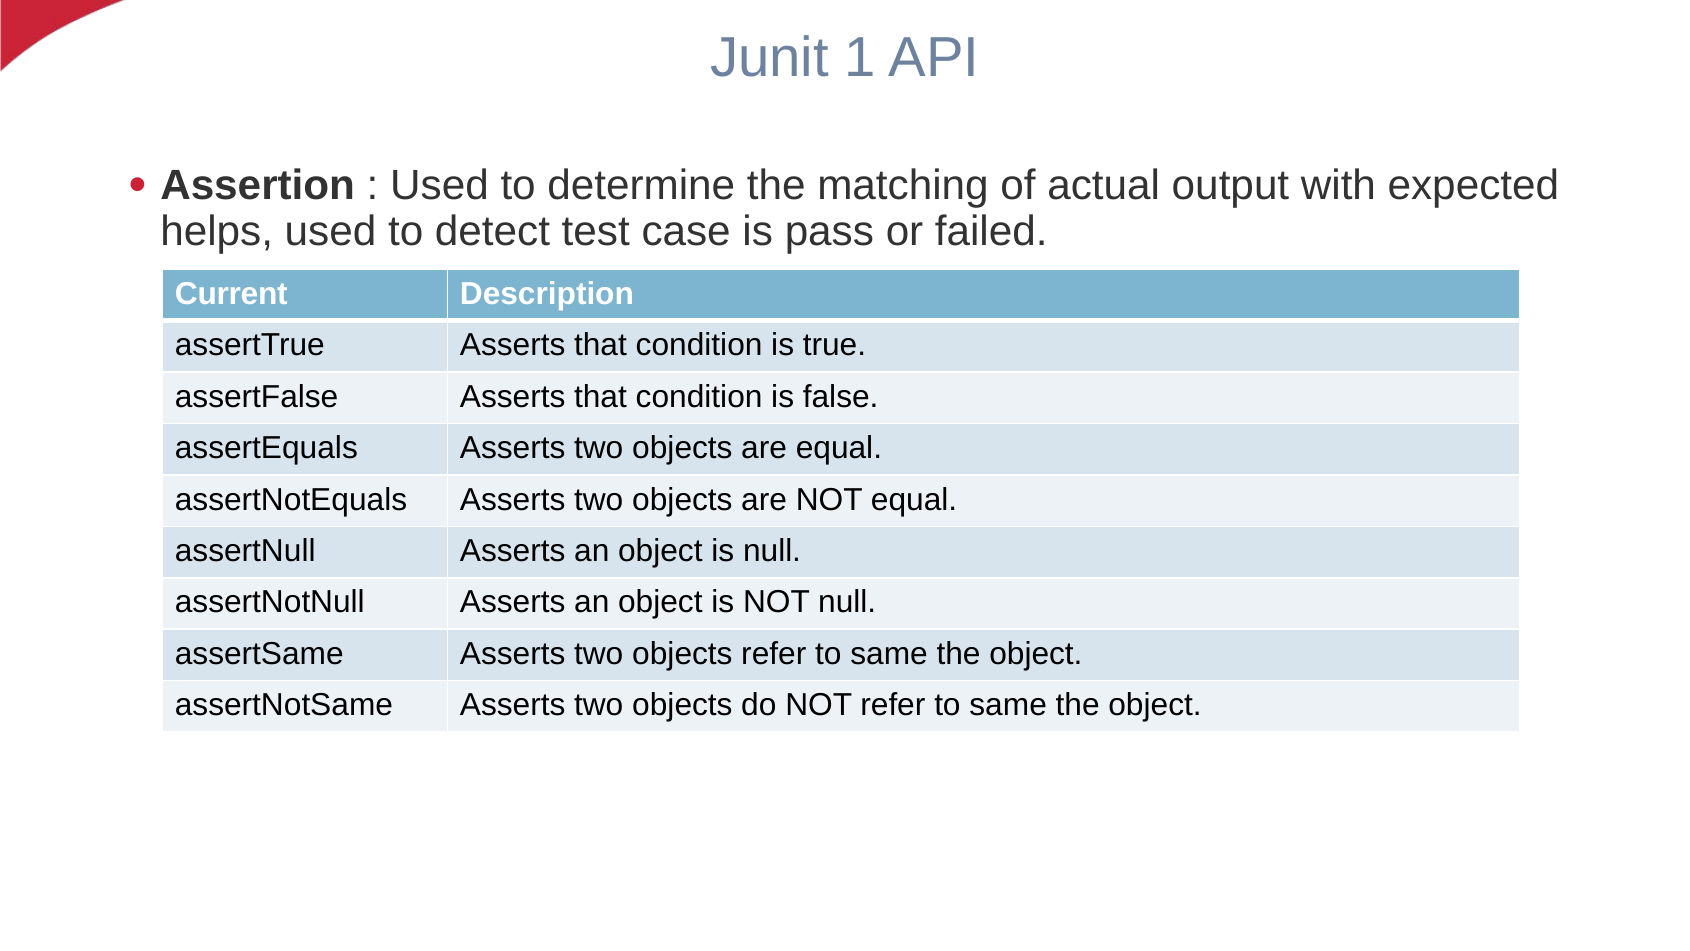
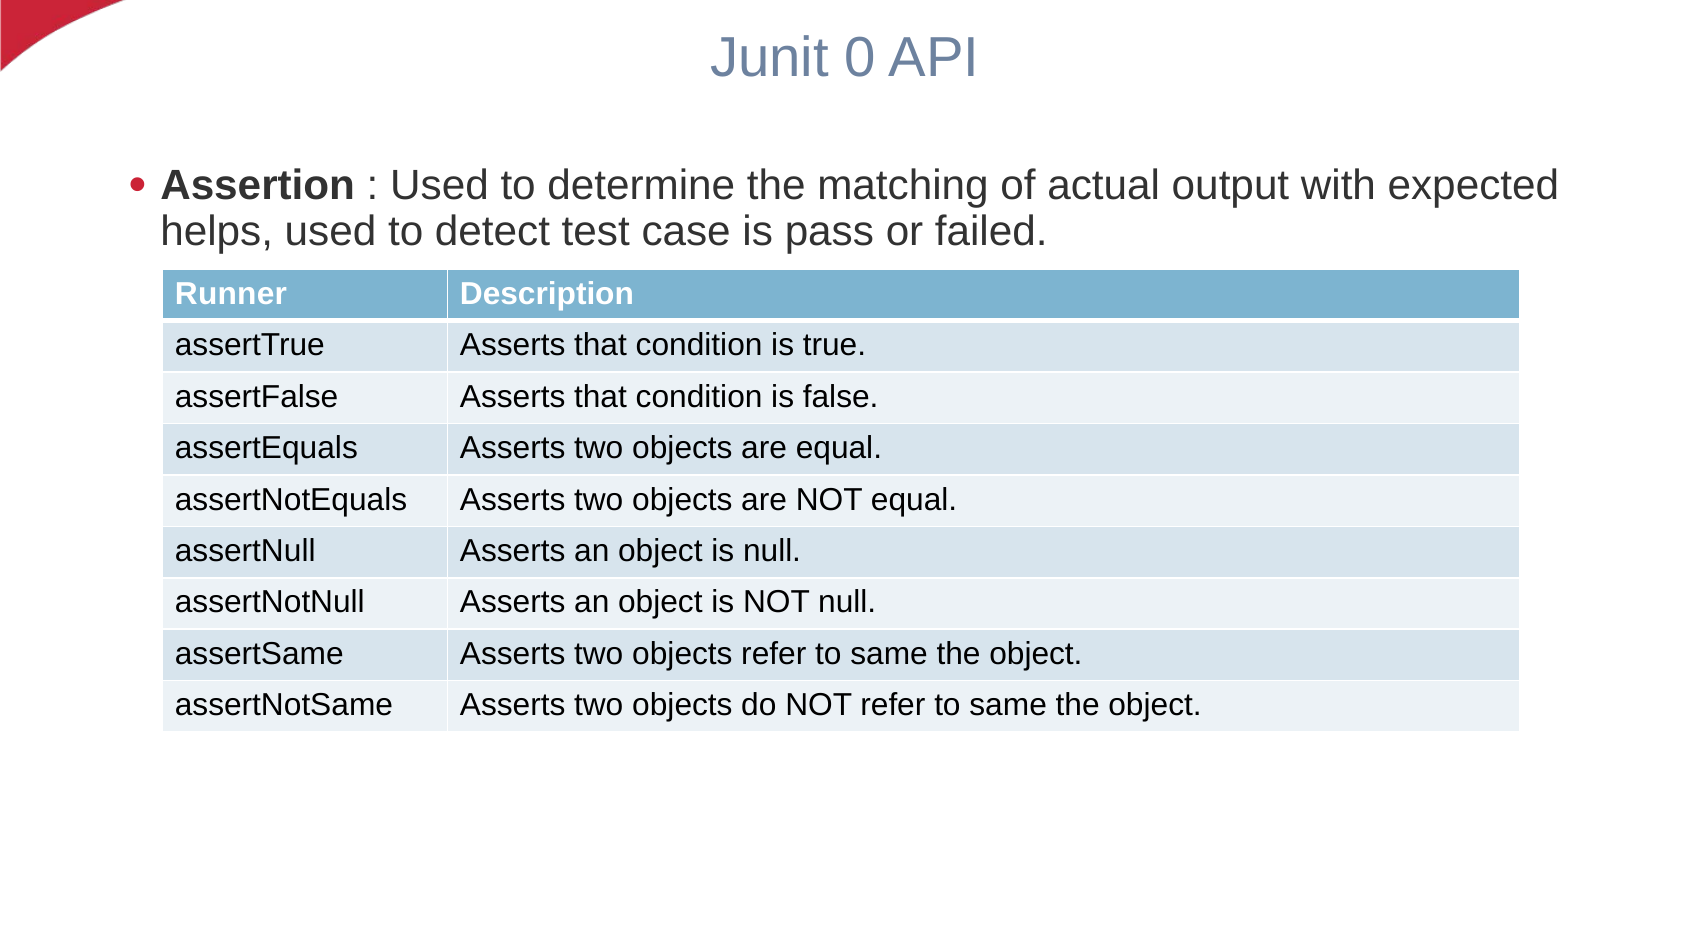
1: 1 -> 0 (860, 58)
Current: Current -> Runner (231, 294)
